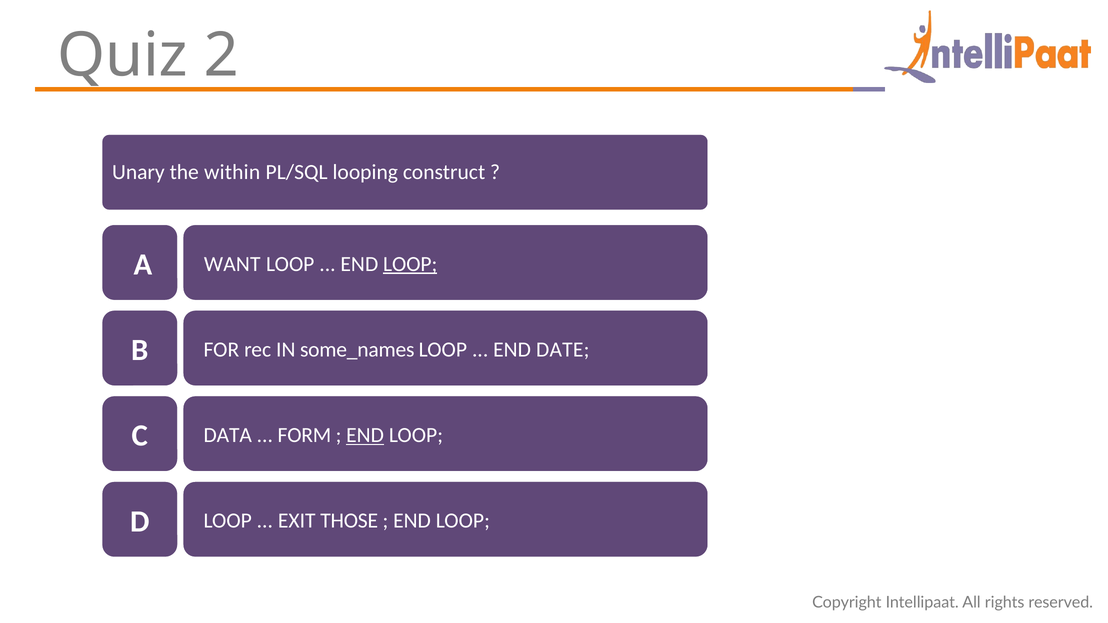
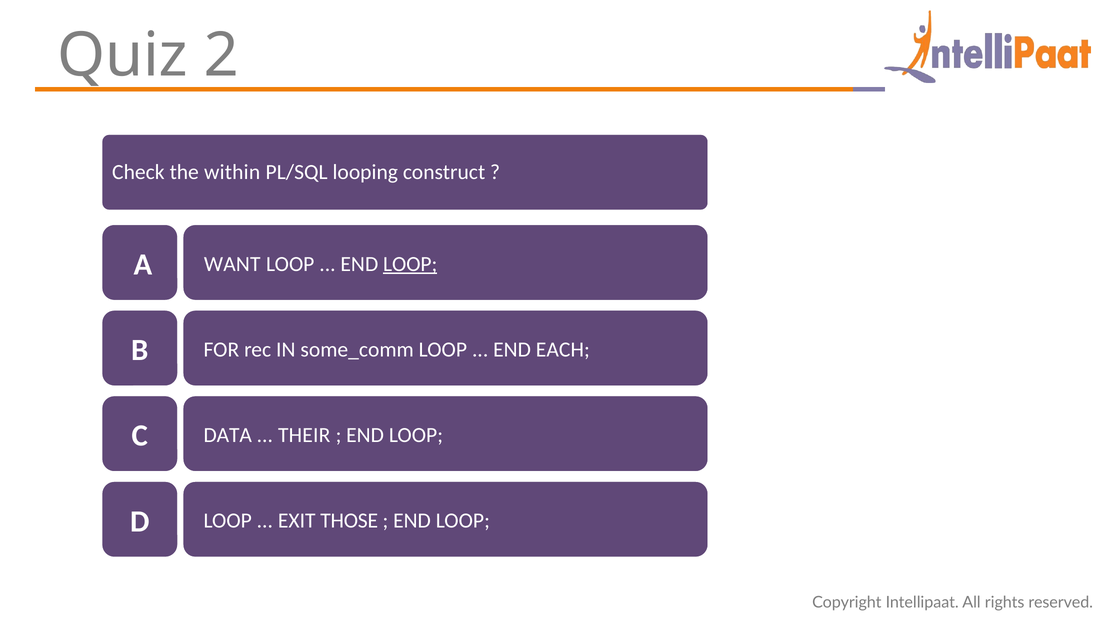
Unary: Unary -> Check (138, 172)
some_names: some_names -> some_comm (357, 350)
DATE: DATE -> EACH (563, 350)
FORM: FORM -> THEIR (304, 435)
END underline: present -> none (365, 435)
